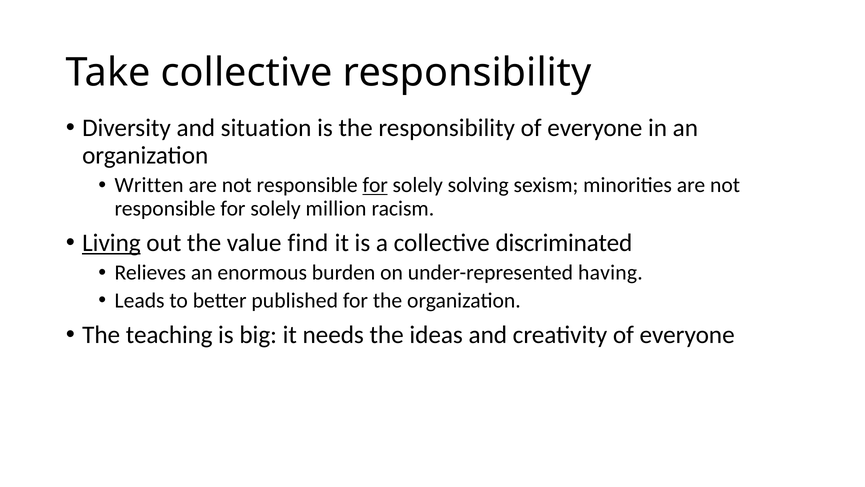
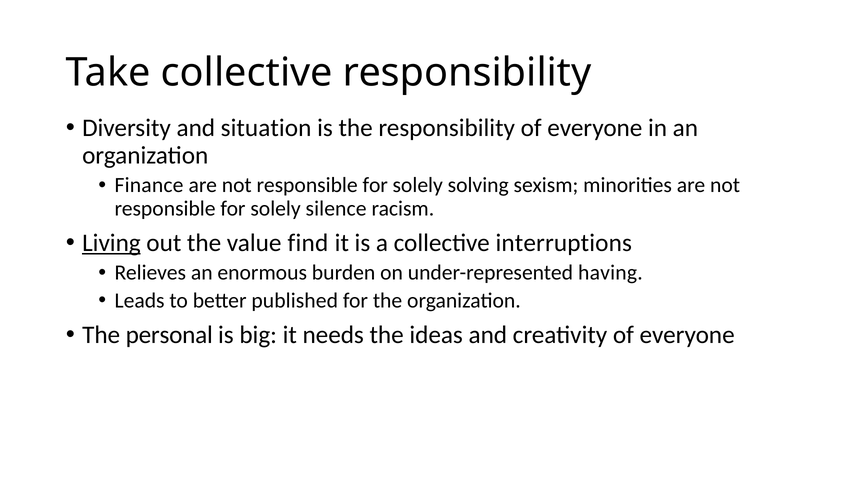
Written: Written -> Finance (149, 185)
for underline: present -> none (375, 185)
million: million -> silence (336, 208)
discriminated: discriminated -> interruptions (564, 243)
teaching: teaching -> personal (169, 335)
